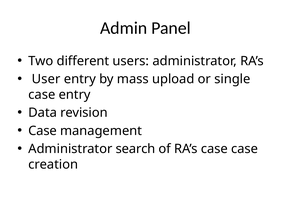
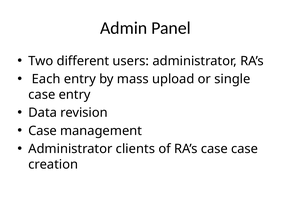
User: User -> Each (46, 79)
search: search -> clients (135, 149)
